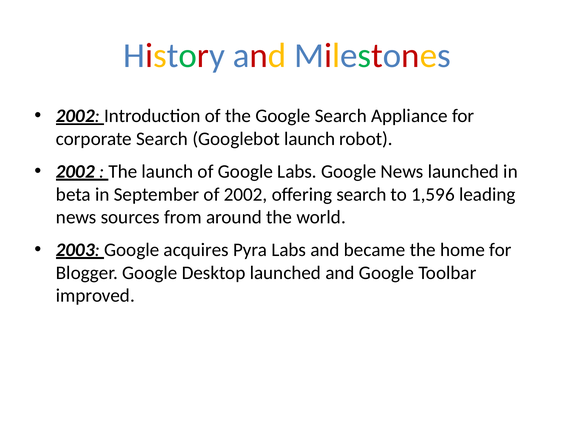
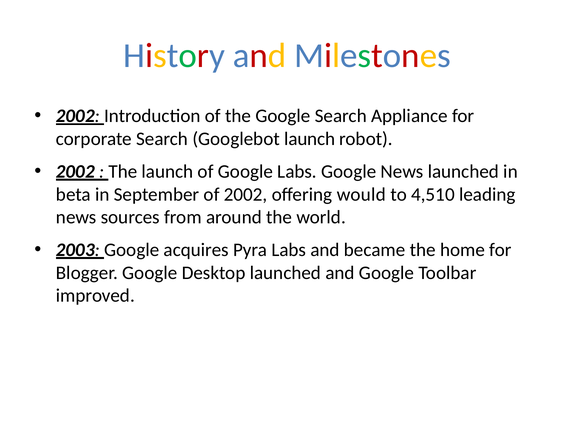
offering search: search -> would (361, 195)
1,596: 1,596 -> 4,510 (433, 195)
